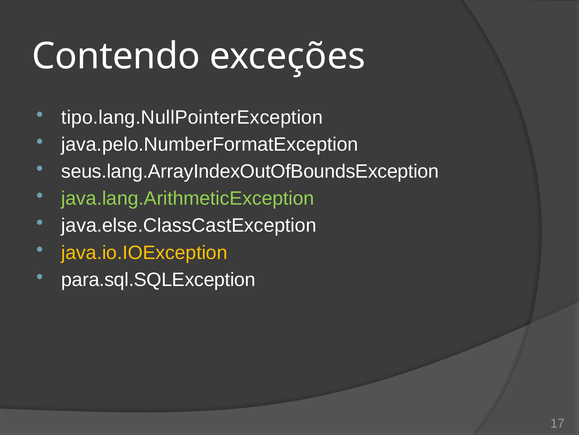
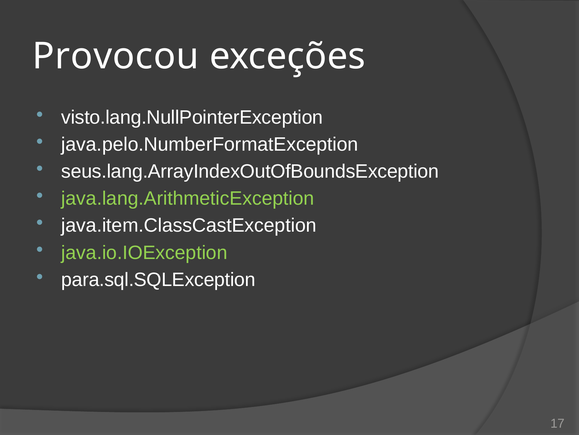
Contendo: Contendo -> Provocou (116, 56)
tipo.lang.NullPointerException: tipo.lang.NullPointerException -> visto.lang.NullPointerException (192, 117)
java.else.ClassCastException: java.else.ClassCastException -> java.item.ClassCastException (189, 225)
java.io.IOException colour: yellow -> light green (144, 252)
